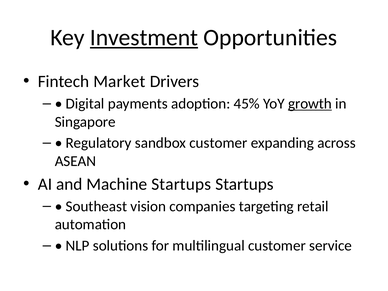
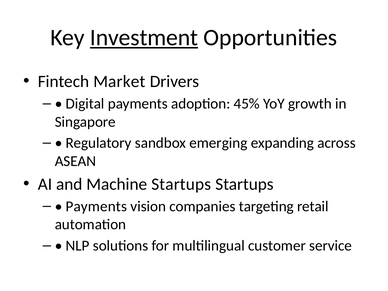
growth underline: present -> none (310, 104)
sandbox customer: customer -> emerging (218, 143)
Southeast: Southeast -> Payments (96, 206)
